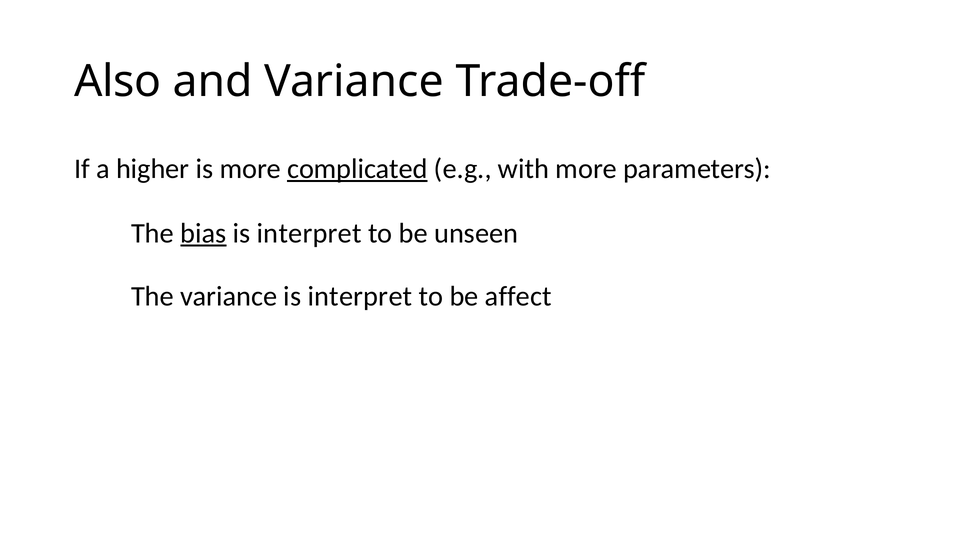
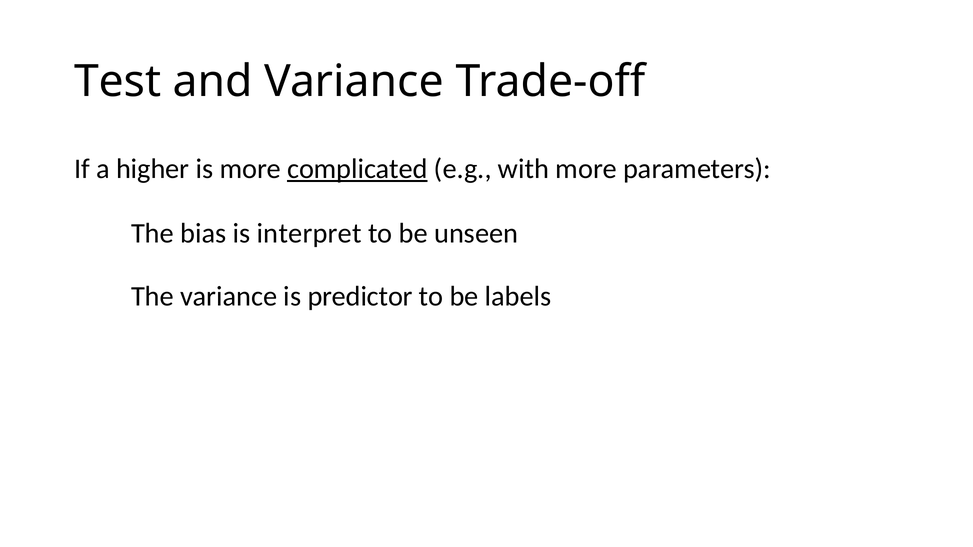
Also: Also -> Test (118, 82)
bias underline: present -> none (203, 233)
variance is interpret: interpret -> predictor (360, 296)
affect: affect -> labels (518, 296)
